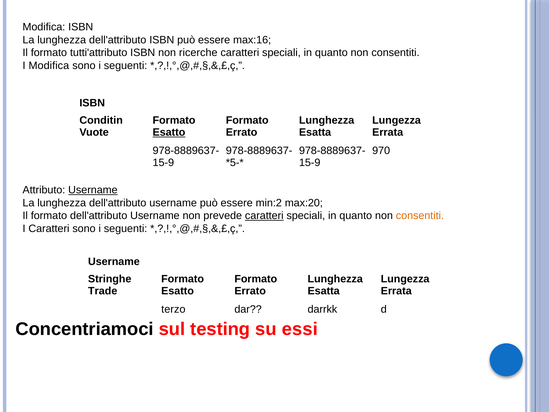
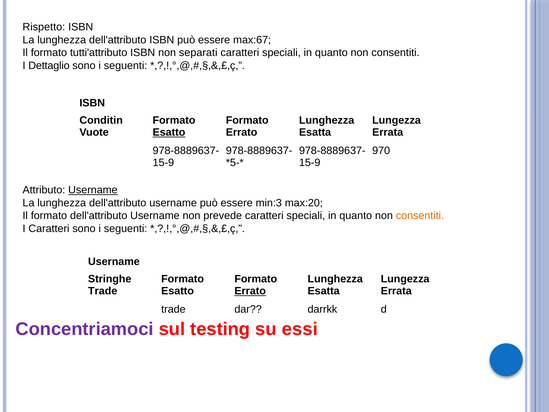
Modifica: Modifica -> Rispetto (44, 27)
max:16: max:16 -> max:67 (252, 40)
ricerche: ricerche -> separati (198, 53)
I Modifica: Modifica -> Dettaglio (49, 65)
min:2: min:2 -> min:3 (269, 203)
caratteri underline: present -> none (264, 216)
Errato underline: none -> present (250, 291)
terzo: terzo -> trade (173, 309)
Concentriamoci colour: black -> purple (85, 329)
